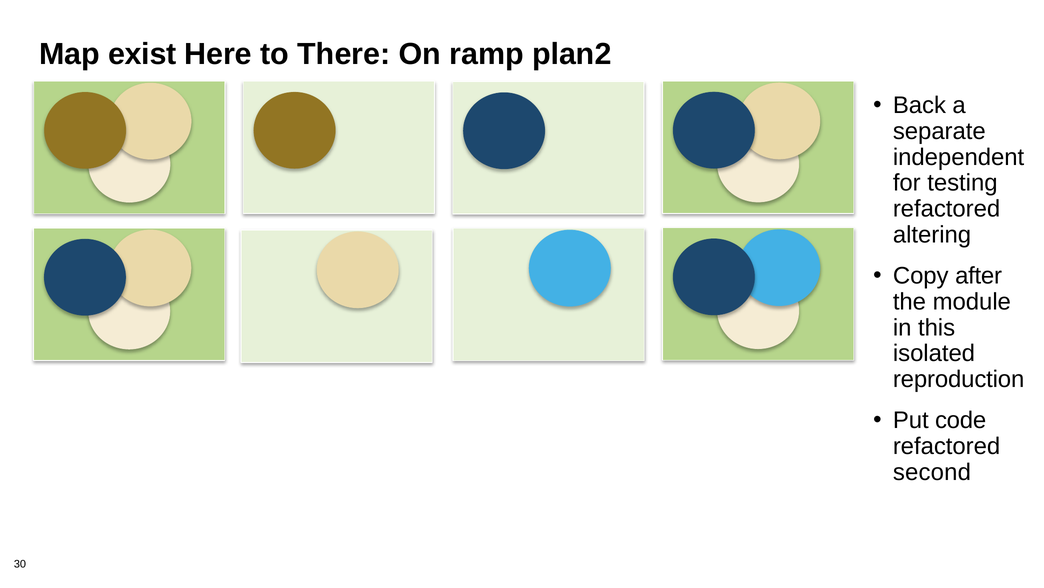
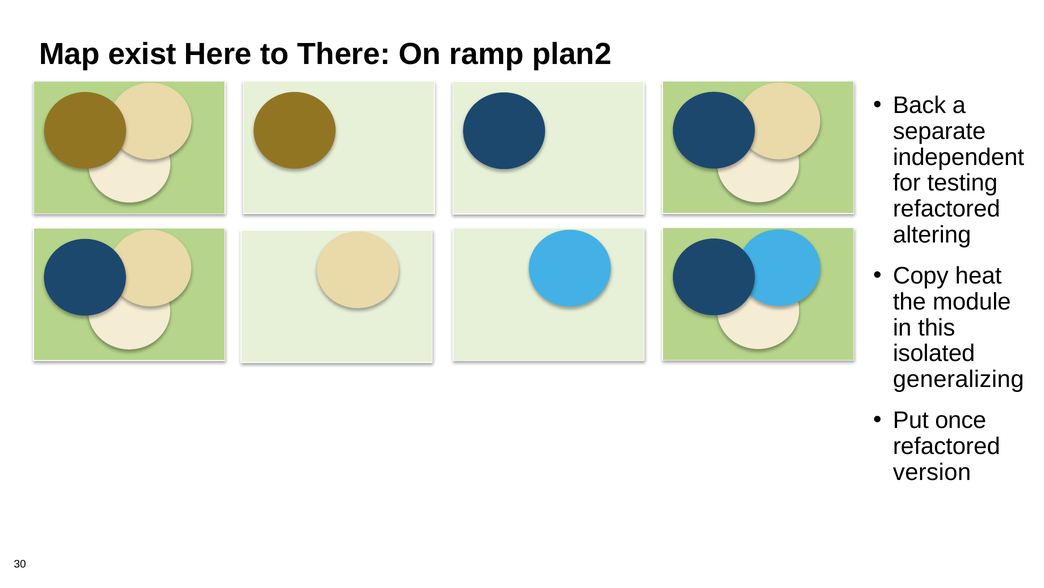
after: after -> heat (978, 276)
reproduction: reproduction -> generalizing (958, 379)
code: code -> once (961, 420)
second: second -> version (932, 472)
